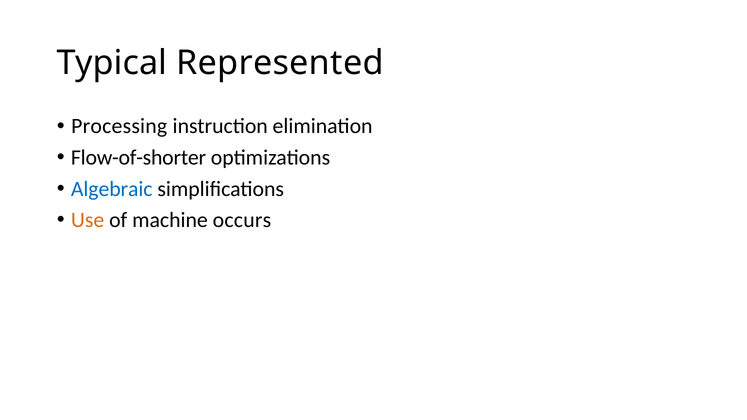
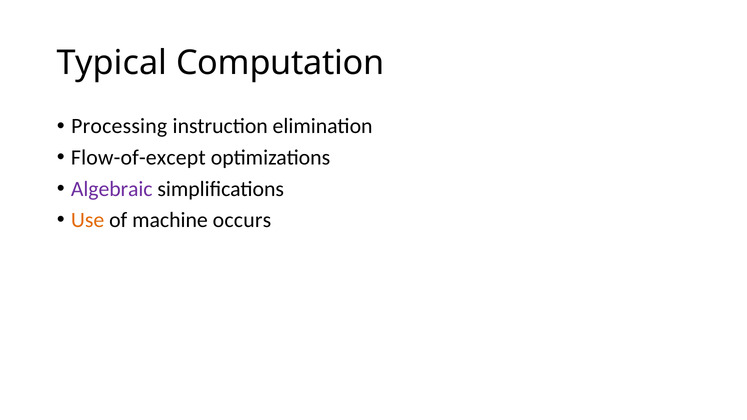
Represented: Represented -> Computation (280, 63)
Flow-of-shorter: Flow-of-shorter -> Flow-of-except (138, 158)
Algebraic colour: blue -> purple (112, 189)
